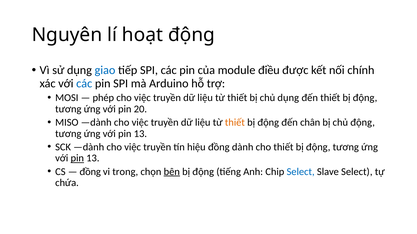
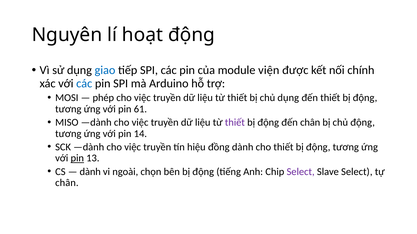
điều: điều -> viện (269, 70)
20: 20 -> 61 (140, 109)
thiết colour: orange -> purple (235, 123)
13: 13 -> 14 (140, 134)
đồng: đồng -> dành (90, 172)
trong: trong -> ngoài (125, 172)
bên underline: present -> none (172, 172)
Select colour: blue -> purple (301, 172)
chứa: chứa -> chân (67, 183)
